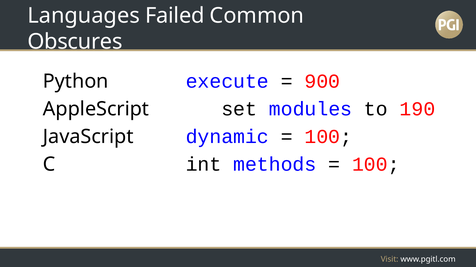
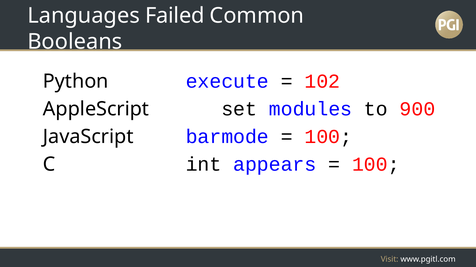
Obscures: Obscures -> Booleans (75, 42)
900: 900 -> 102 (322, 81)
190: 190 -> 900 (417, 109)
dynamic: dynamic -> barmode (227, 137)
methods: methods -> appears (275, 165)
